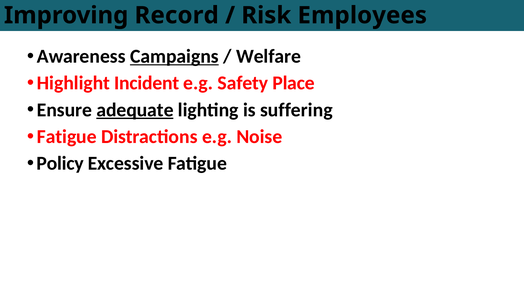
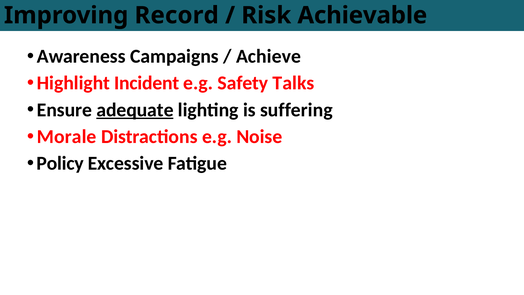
Employees: Employees -> Achievable (362, 15)
Campaigns underline: present -> none (174, 56)
Welfare: Welfare -> Achieve (268, 56)
Place: Place -> Talks (293, 83)
Fatigue: Fatigue -> Morale (67, 136)
